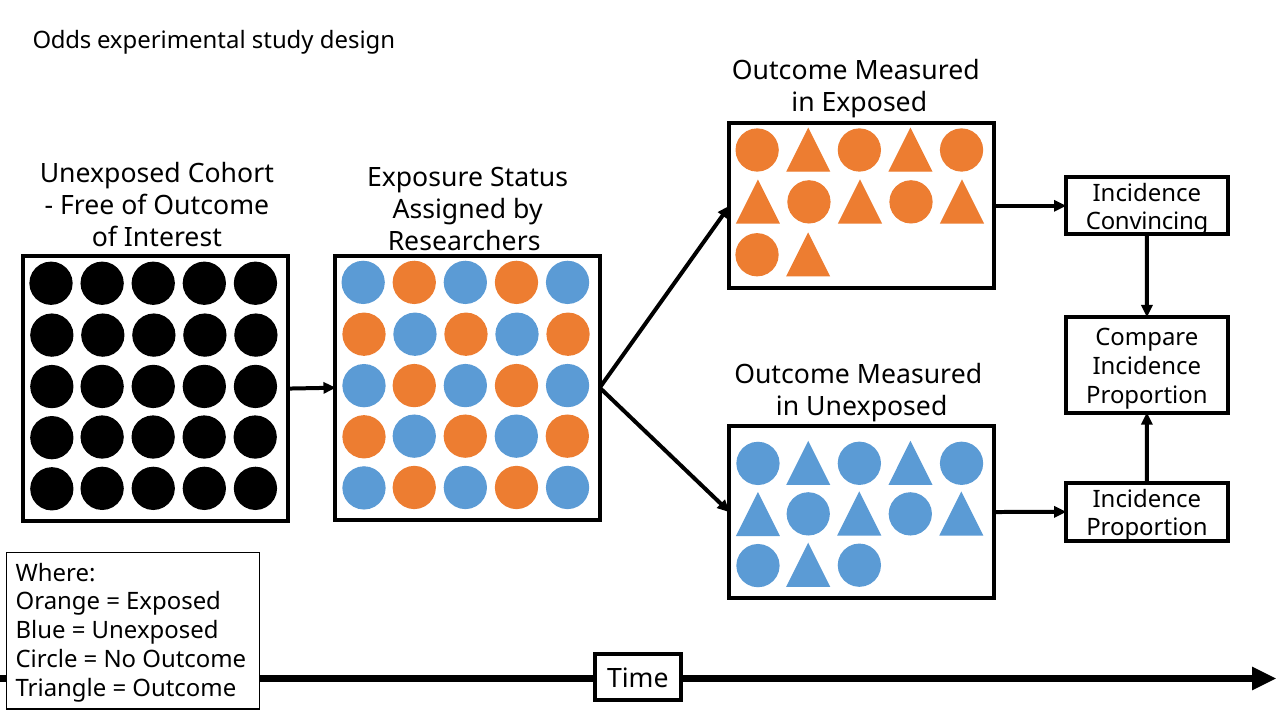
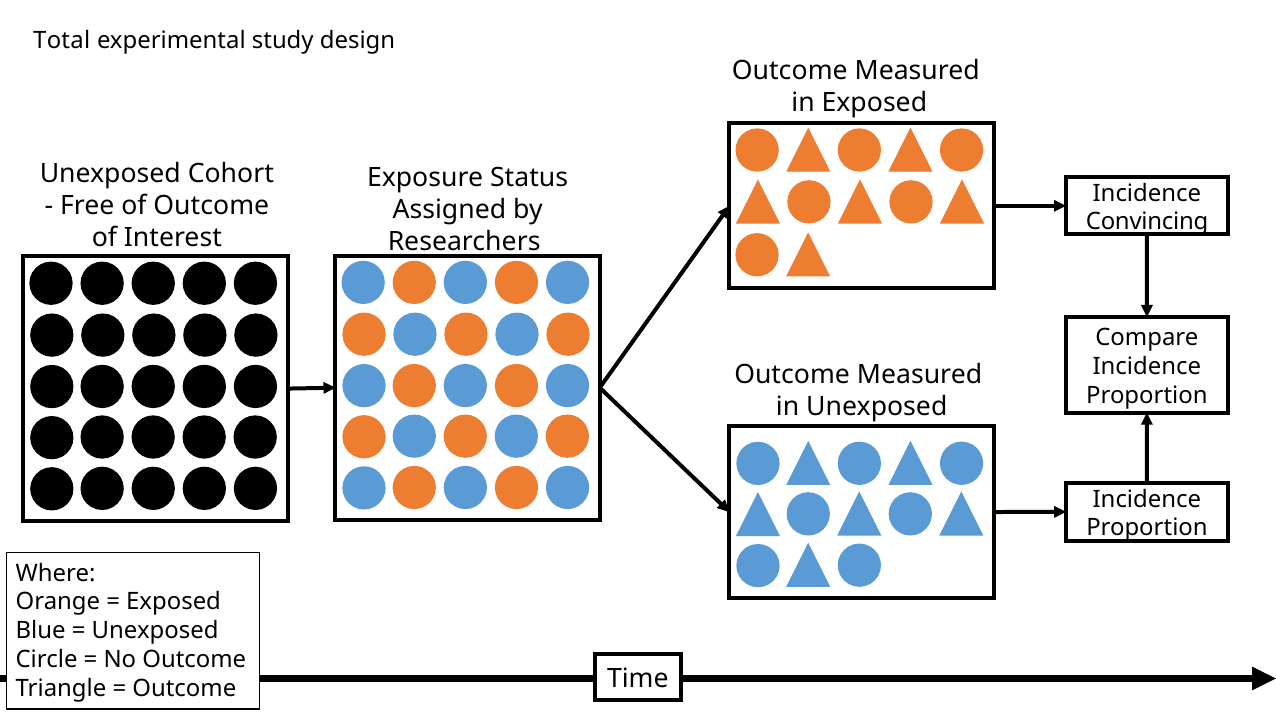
Odds: Odds -> Total (62, 41)
